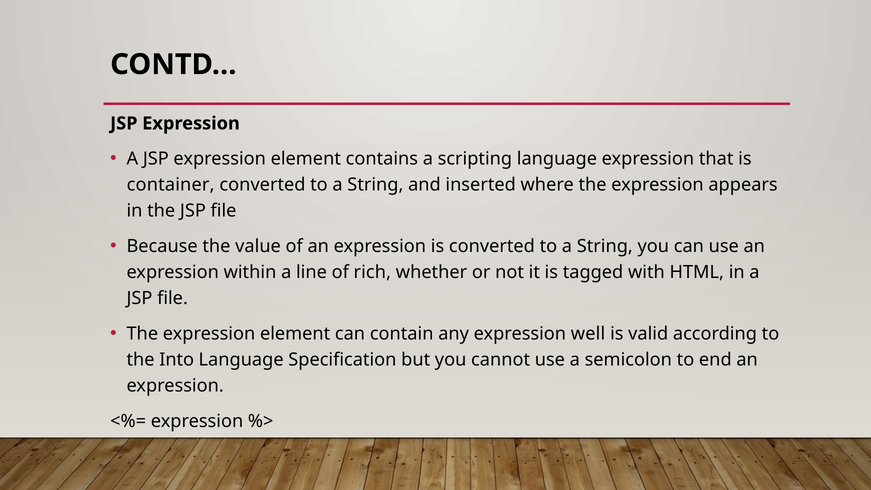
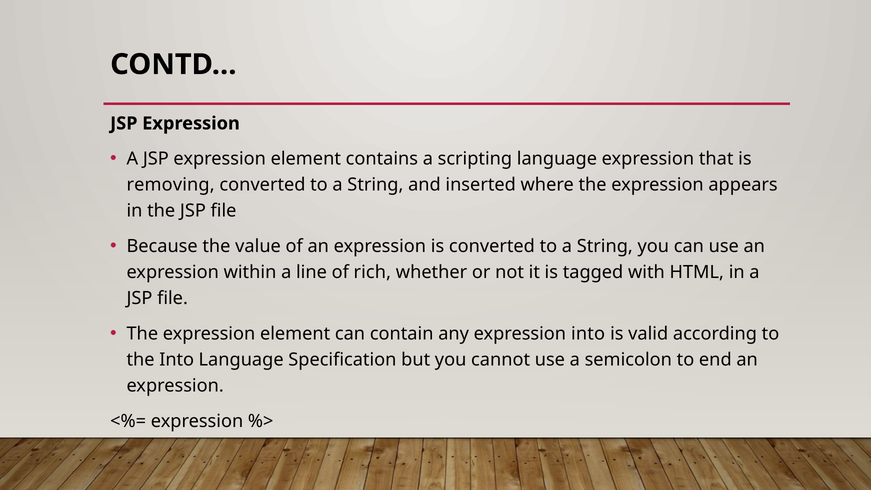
container: container -> removing (171, 185)
expression well: well -> into (588, 334)
